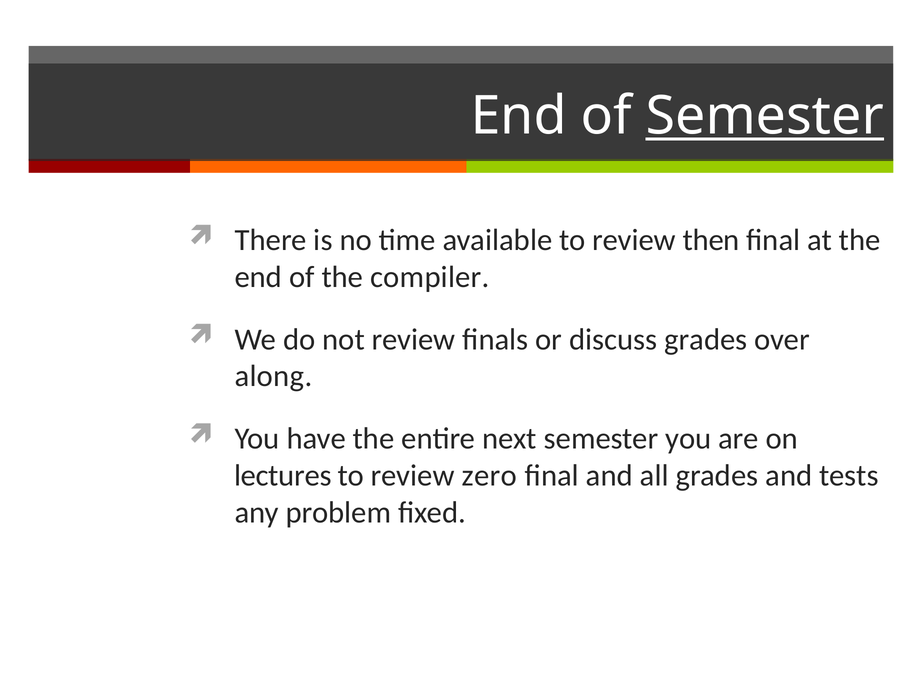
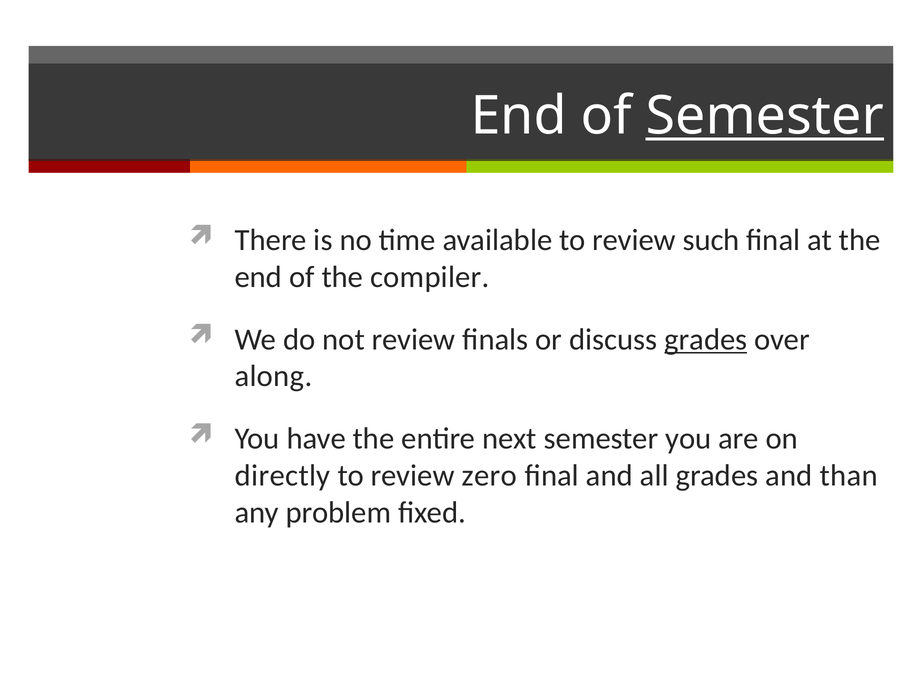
then: then -> such (711, 240)
grades underline: none -> present (706, 340)
lectures: lectures -> directly (283, 476)
tests: tests -> than (849, 476)
